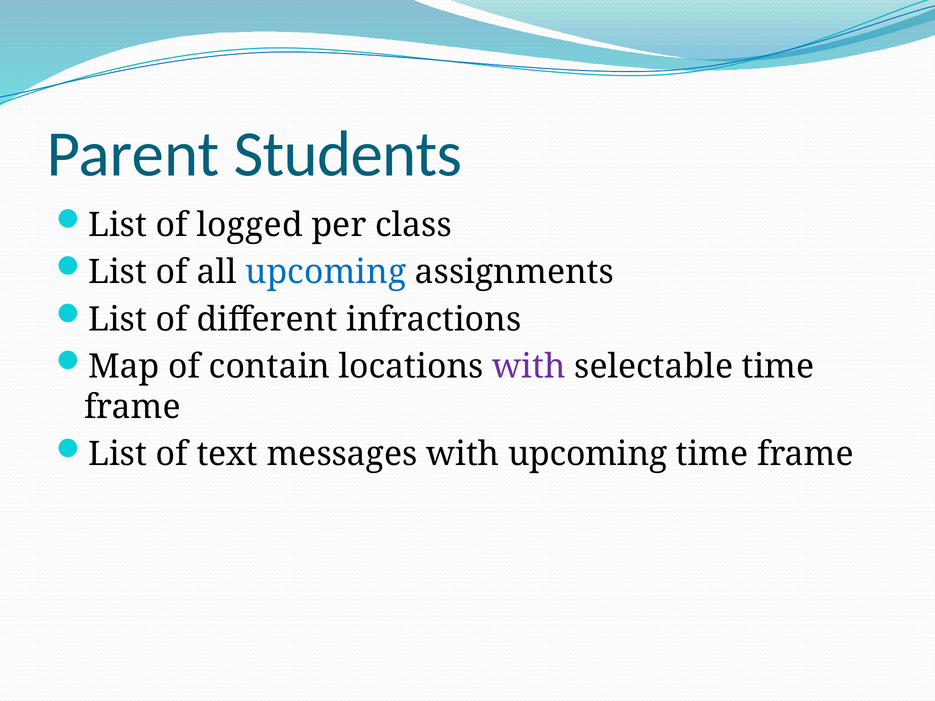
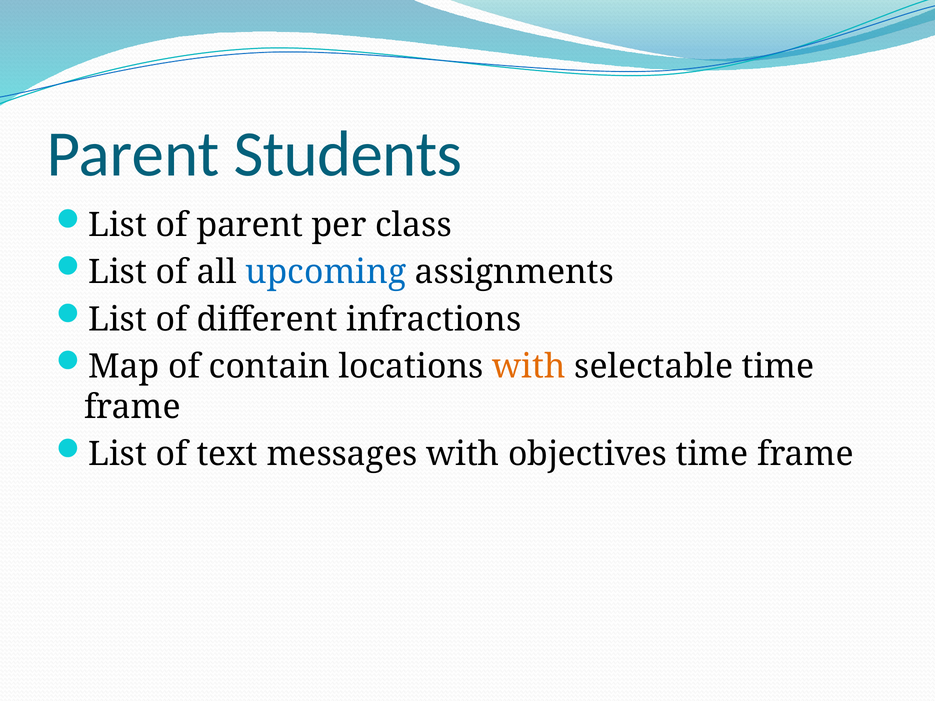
of logged: logged -> parent (250, 225)
with colour: purple -> orange (529, 367)
with upcoming: upcoming -> objectives (588, 455)
